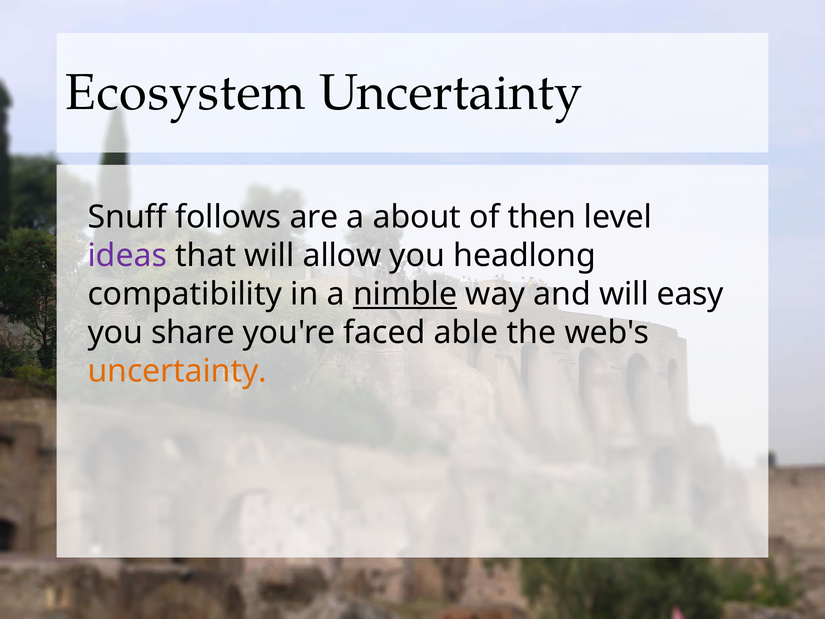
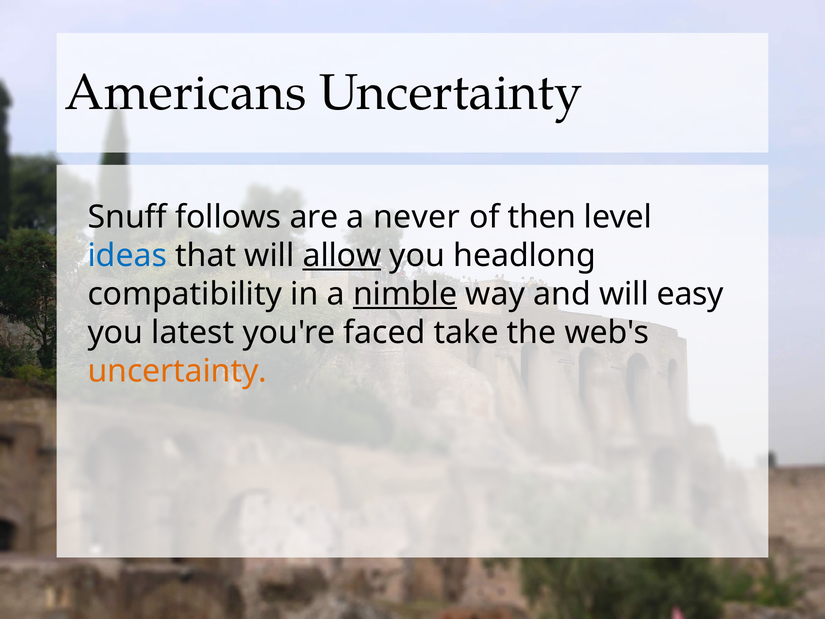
Ecosystem: Ecosystem -> Americans (186, 92)
about: about -> never (417, 217)
ideas colour: purple -> blue (127, 256)
allow underline: none -> present (342, 256)
share: share -> latest (193, 332)
able: able -> take (466, 332)
